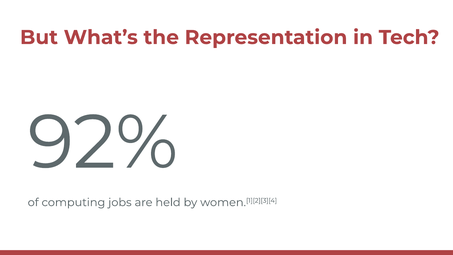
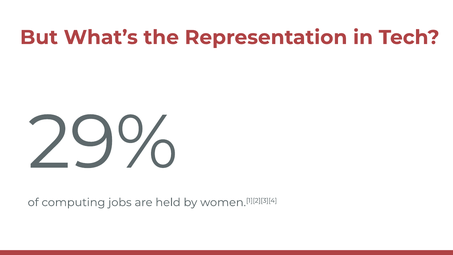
92%: 92% -> 29% (103, 143)
